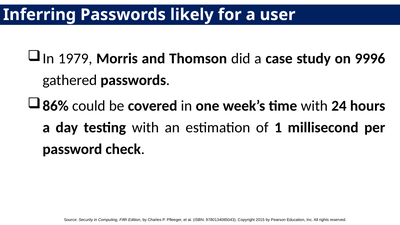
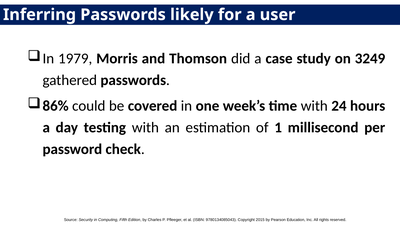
9996: 9996 -> 3249 (370, 59)
